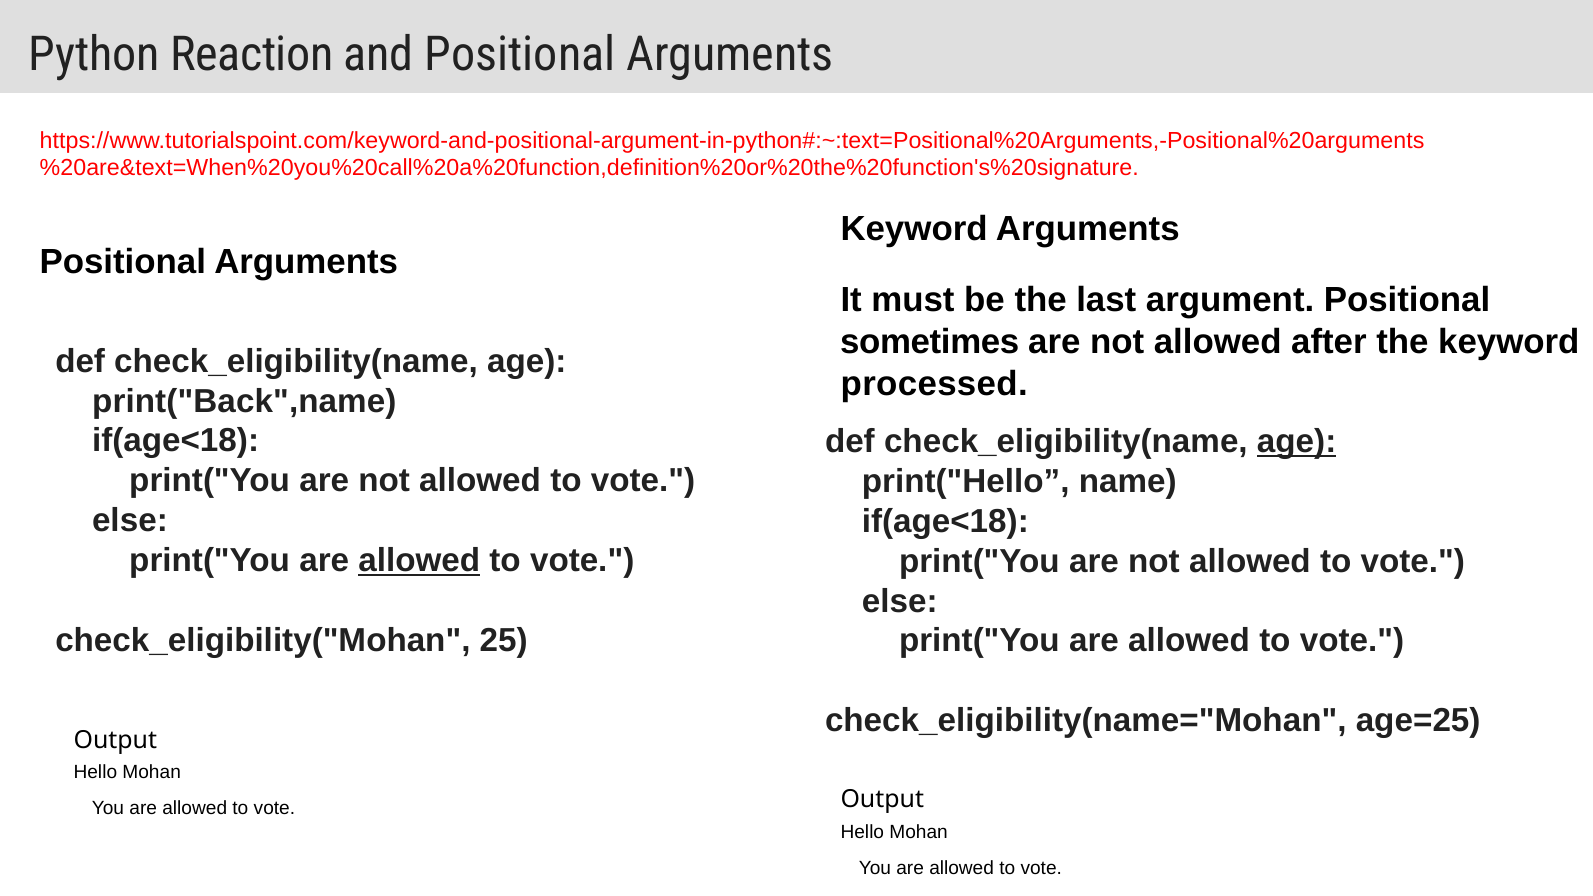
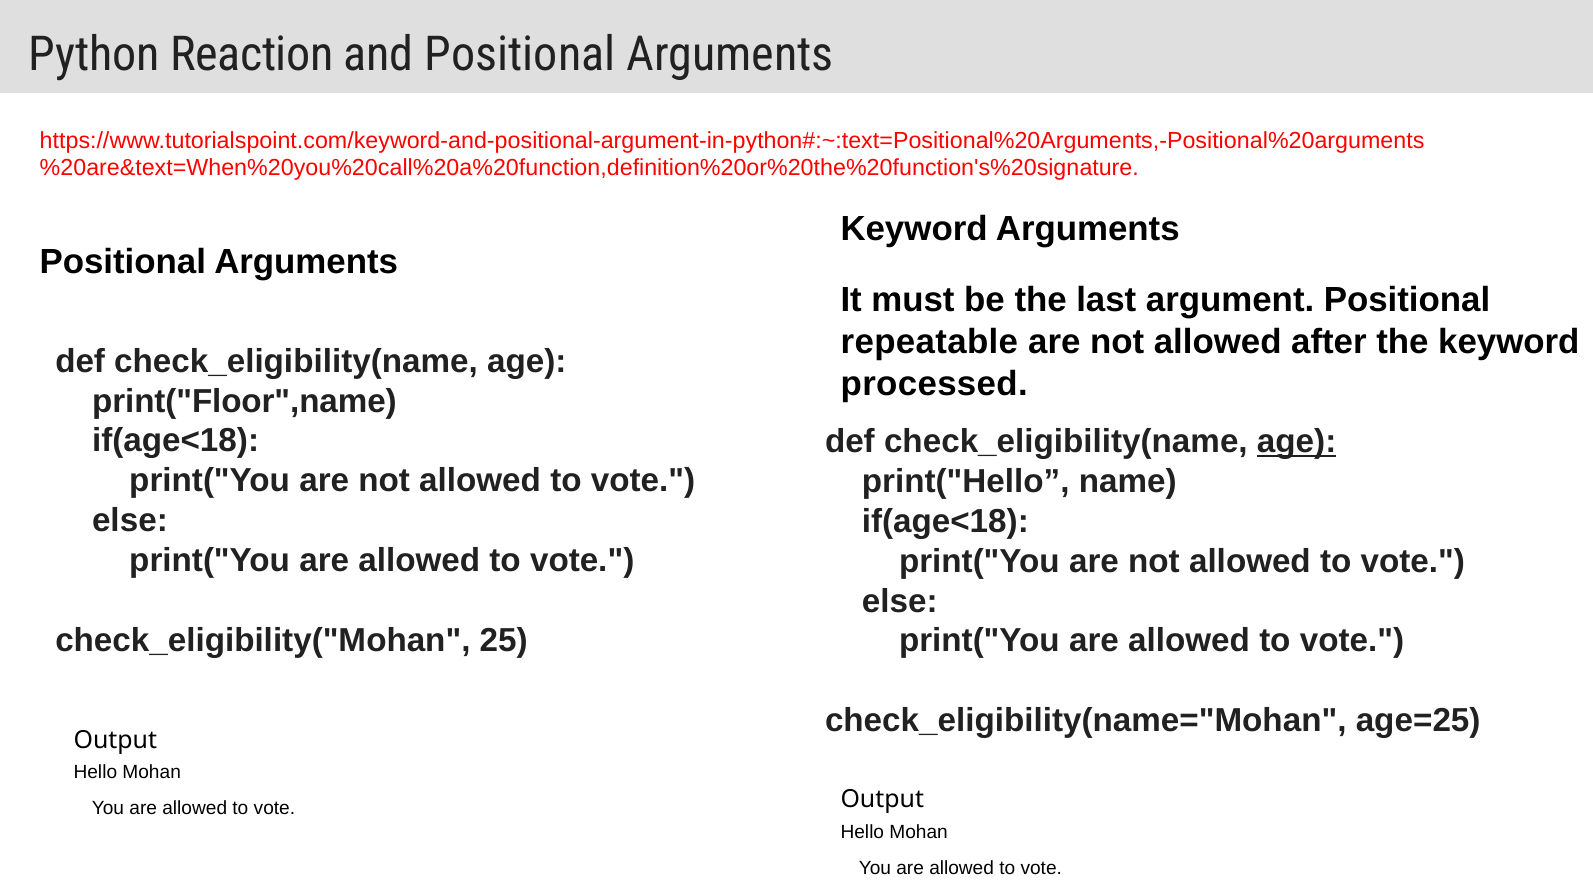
sometimes: sometimes -> repeatable (929, 342)
print("Back",name: print("Back",name -> print("Floor",name (244, 401)
allowed underline: present -> none (419, 560)
